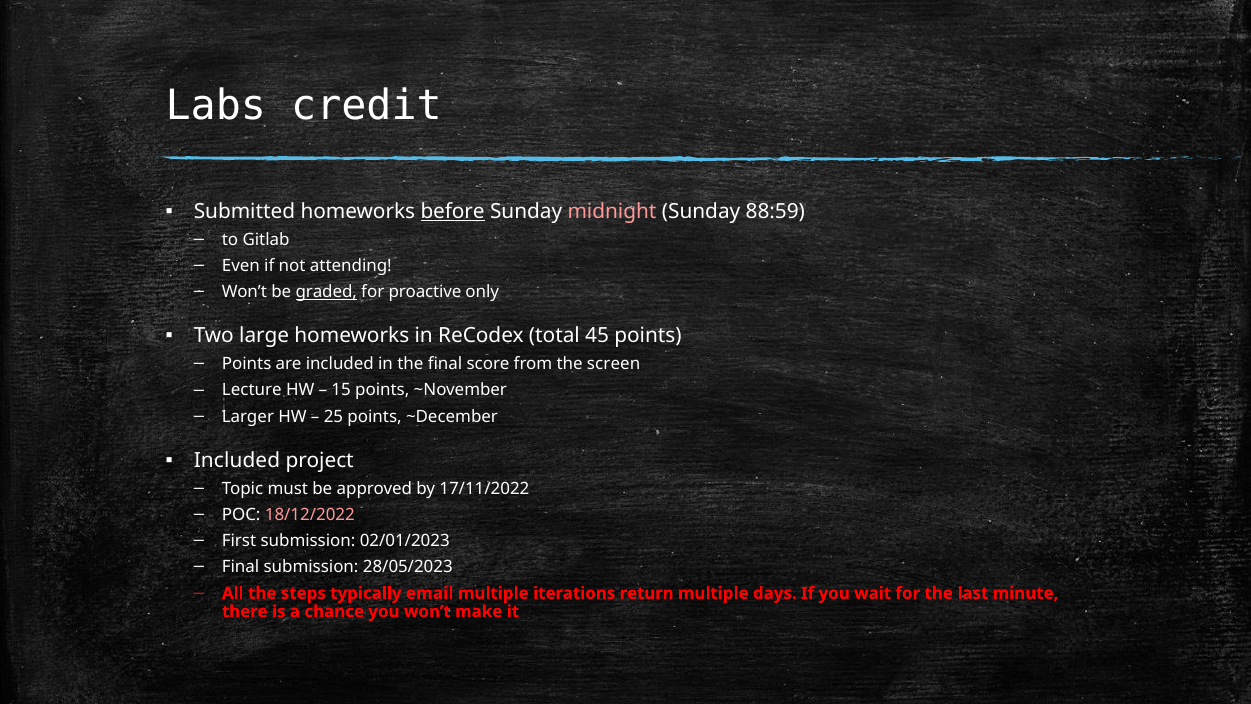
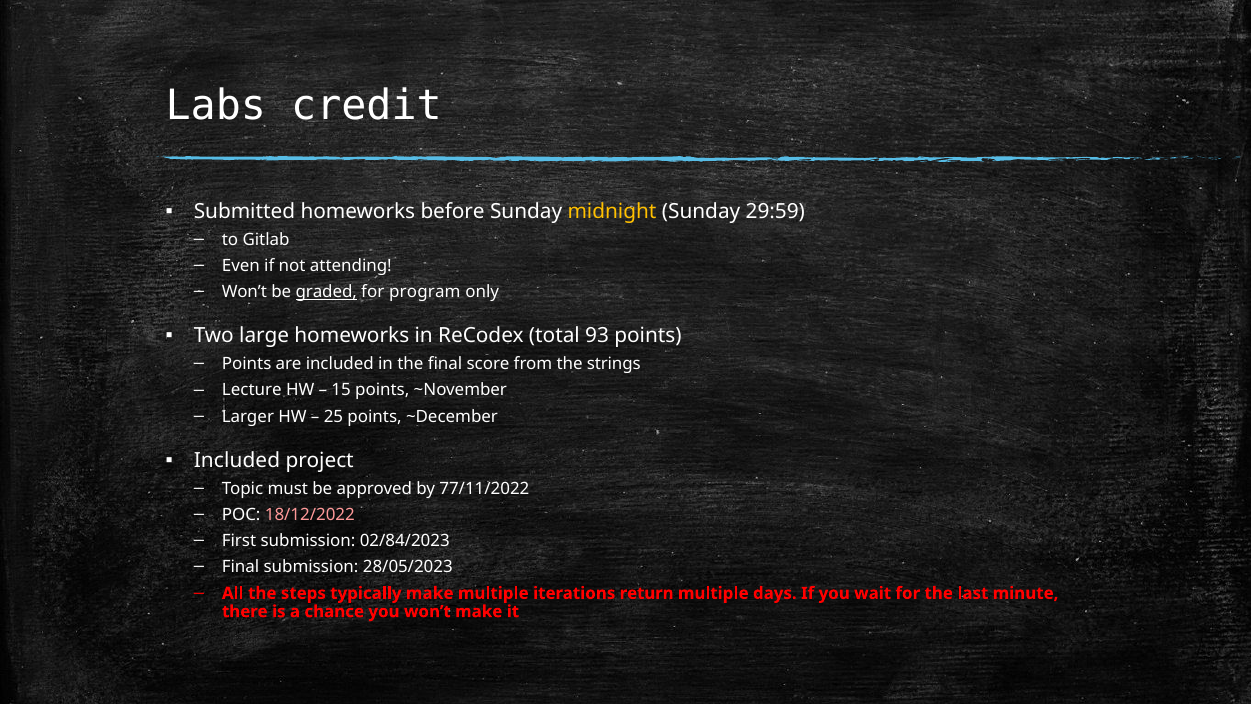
before underline: present -> none (453, 211)
midnight colour: pink -> yellow (612, 211)
88:59: 88:59 -> 29:59 (775, 211)
proactive: proactive -> program (425, 292)
45: 45 -> 93 (597, 336)
screen: screen -> strings (614, 364)
17/11/2022: 17/11/2022 -> 77/11/2022 (484, 489)
02/01/2023: 02/01/2023 -> 02/84/2023 (405, 541)
typically email: email -> make (430, 593)
